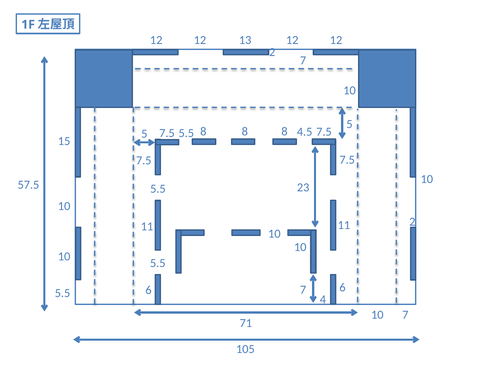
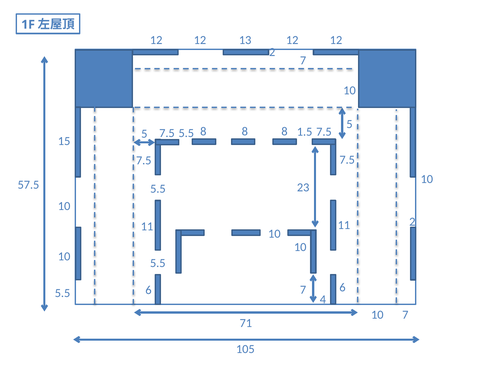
4.5: 4.5 -> 1.5 (305, 132)
